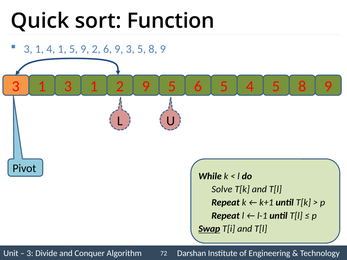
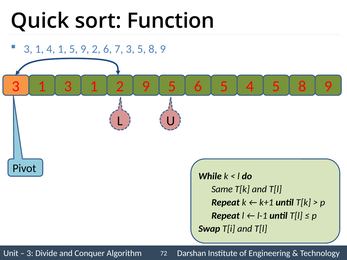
6 9: 9 -> 7 (119, 49)
Solve: Solve -> Same (222, 189)
Swap underline: present -> none (209, 229)
